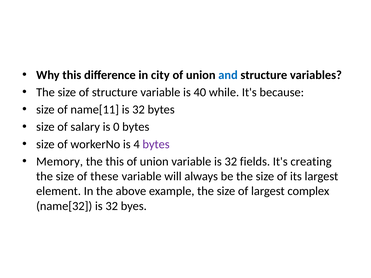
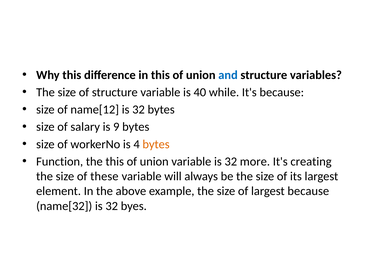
in city: city -> this (160, 75)
name[11: name[11 -> name[12 (95, 110)
0: 0 -> 9 (116, 127)
bytes colour: purple -> orange (156, 144)
Memory: Memory -> Function (60, 162)
fields: fields -> more (255, 162)
largest complex: complex -> because (308, 191)
